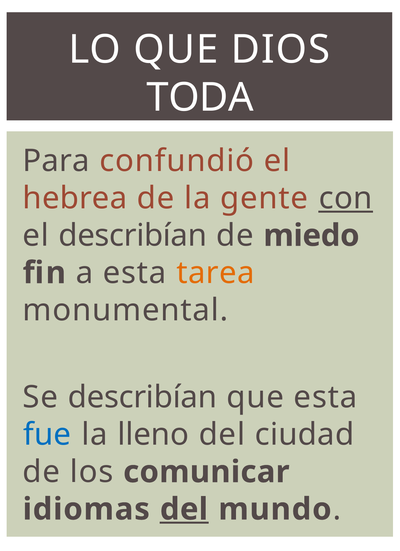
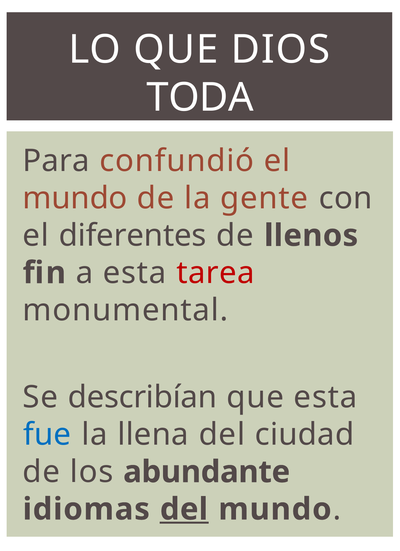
hebrea: hebrea -> mundo (75, 198)
con underline: present -> none (346, 198)
el describían: describían -> diferentes (133, 236)
miedo: miedo -> llenos (311, 236)
tarea colour: orange -> red (216, 273)
lleno: lleno -> llena (153, 435)
comunicar: comunicar -> abundante (207, 472)
